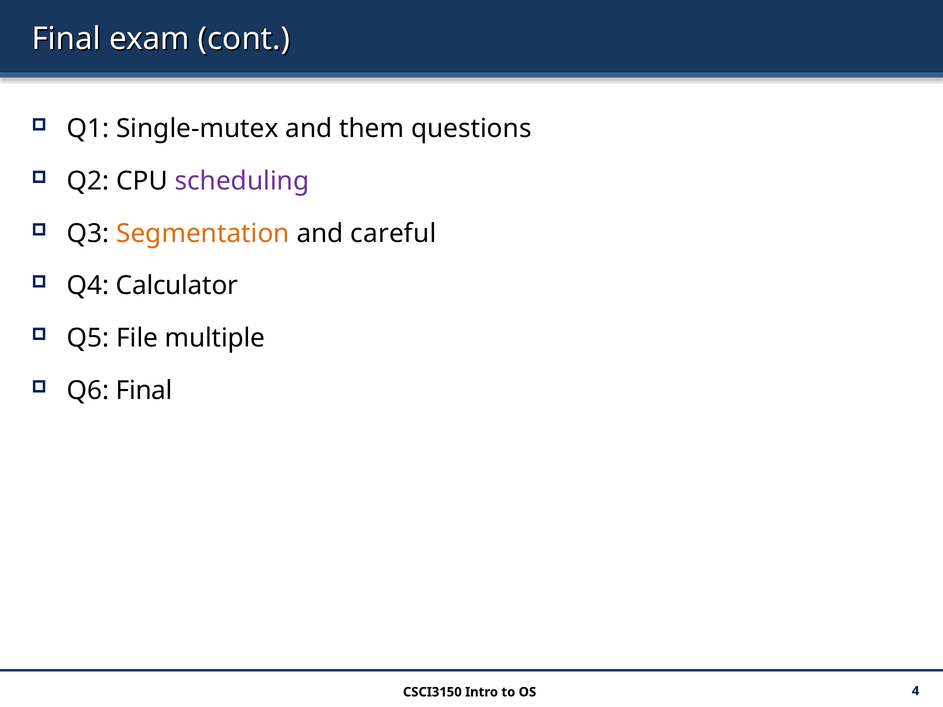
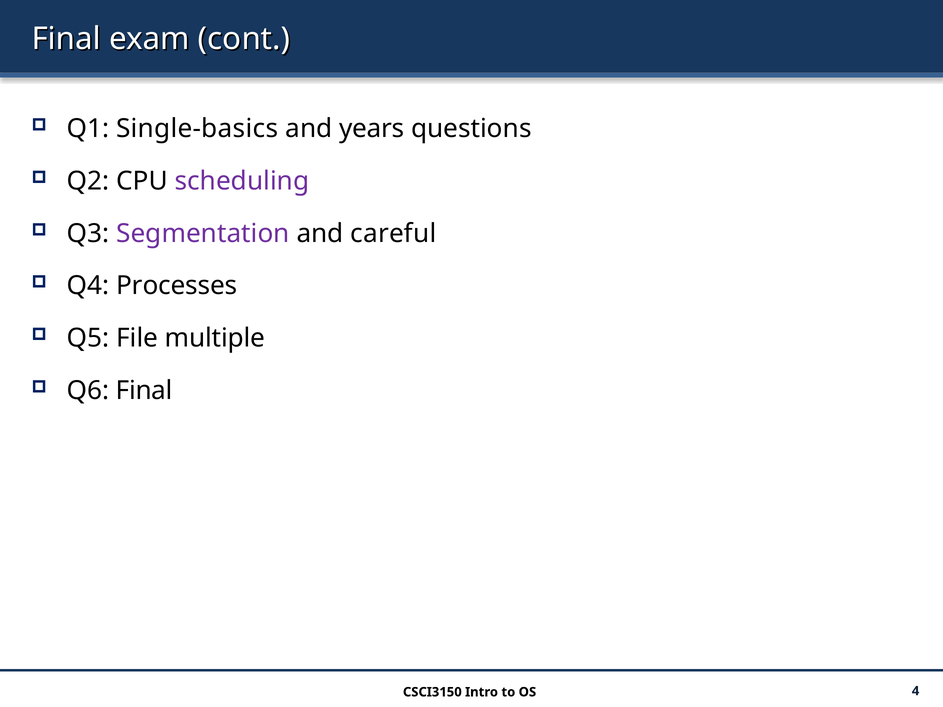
Single-mutex: Single-mutex -> Single-basics (197, 129)
them: them -> years (372, 129)
Segmentation colour: orange -> purple (203, 234)
Calculator: Calculator -> Processes (177, 286)
